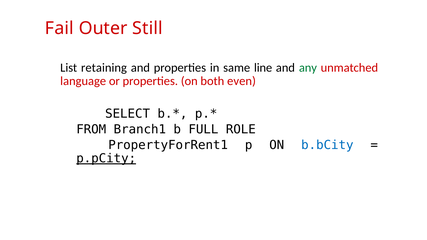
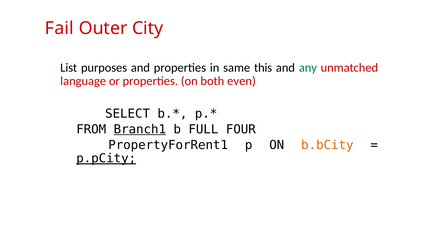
Still: Still -> City (148, 28)
retaining: retaining -> purposes (104, 68)
line: line -> this (263, 68)
Branch1 underline: none -> present (140, 130)
ROLE: ROLE -> FOUR (241, 130)
b.bCity colour: blue -> orange (327, 145)
